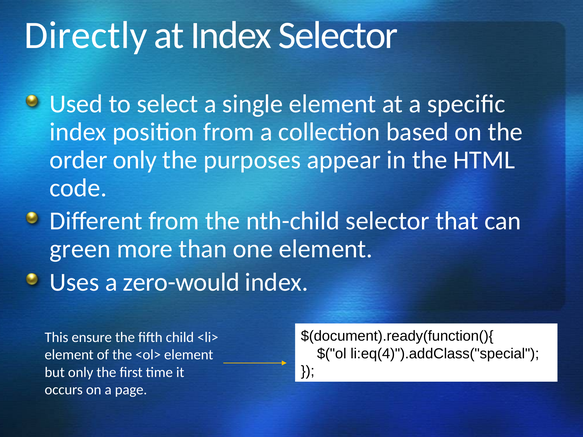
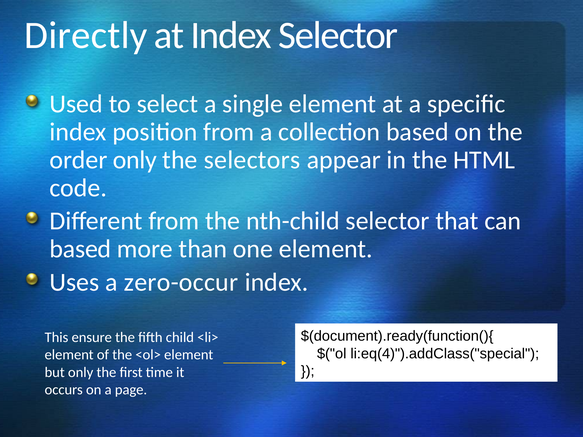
purposes: purposes -> selectors (252, 160)
green: green -> based (80, 249)
zero-would: zero-would -> zero-occur (181, 282)
